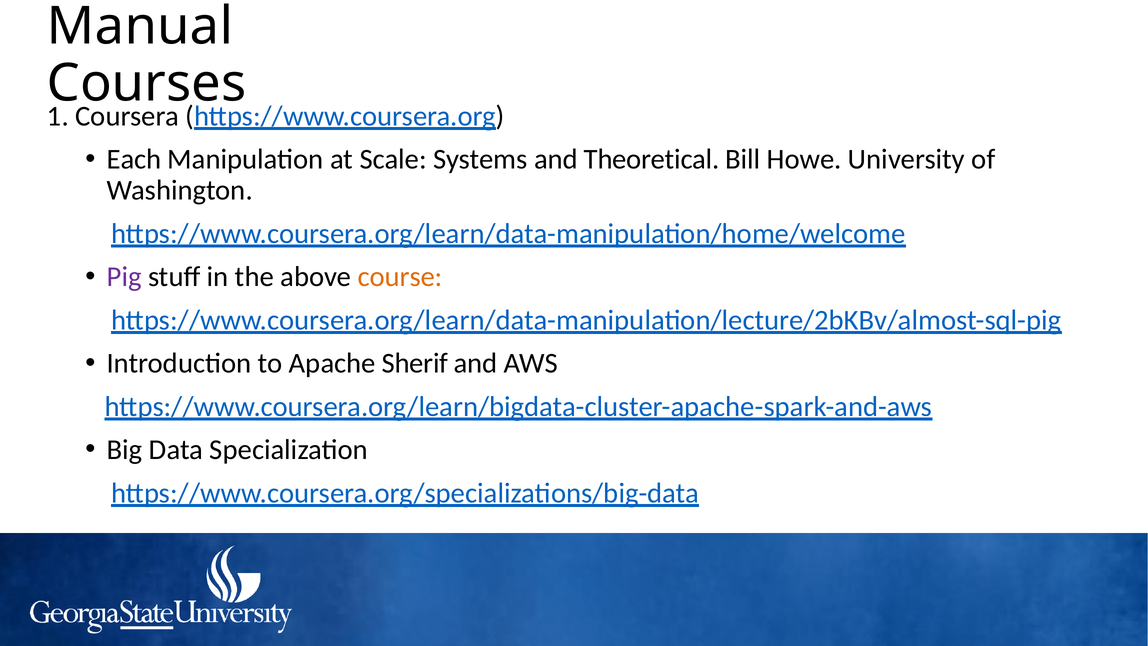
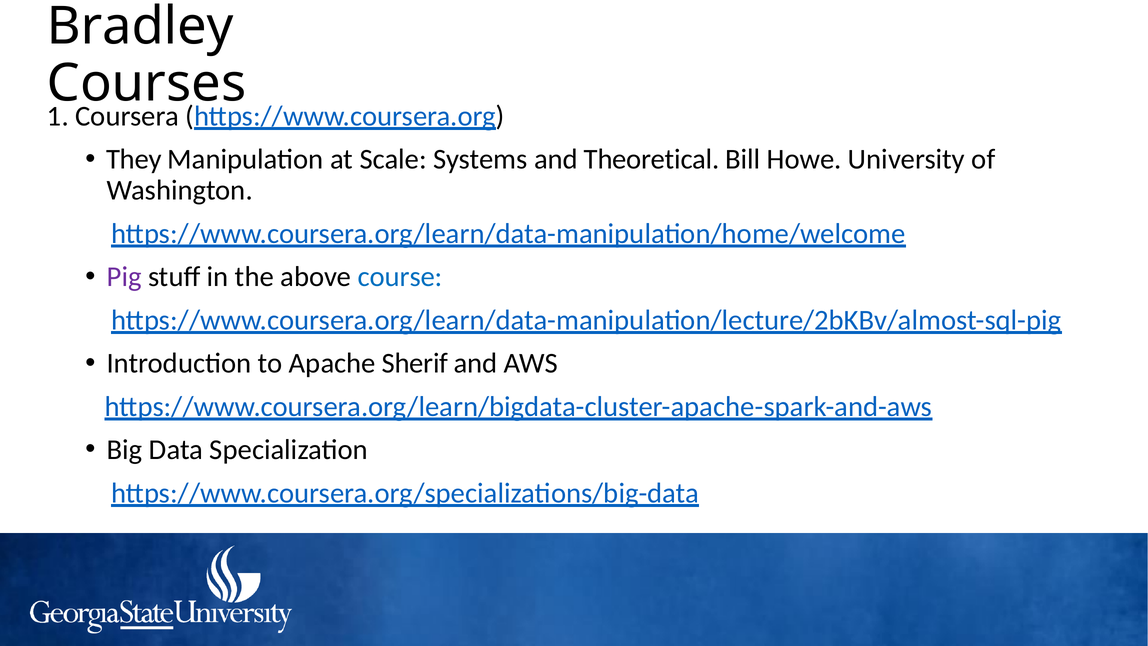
Manual: Manual -> Bradley (140, 26)
Each: Each -> They (134, 159)
course colour: orange -> blue (400, 277)
